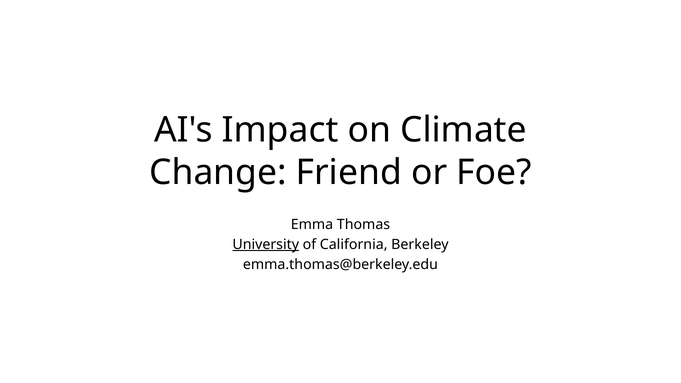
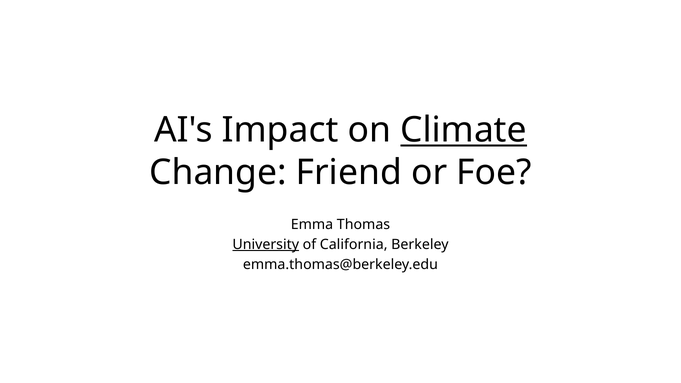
Climate underline: none -> present (464, 130)
